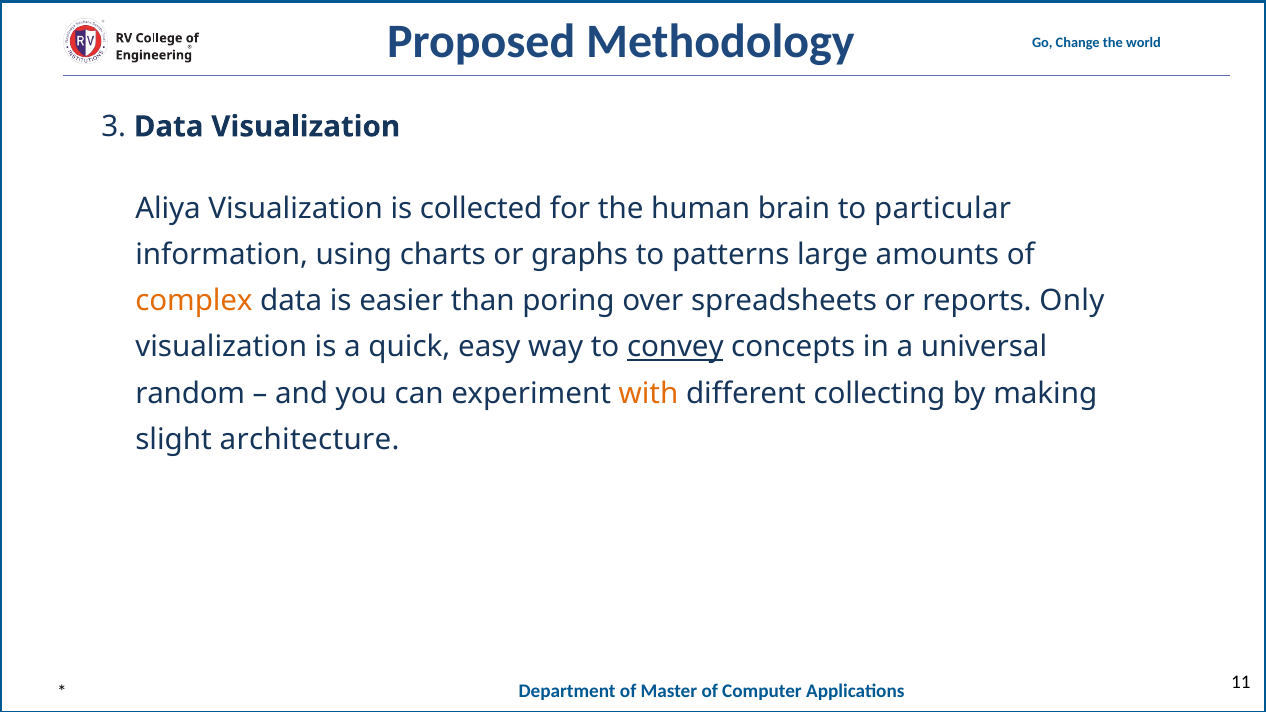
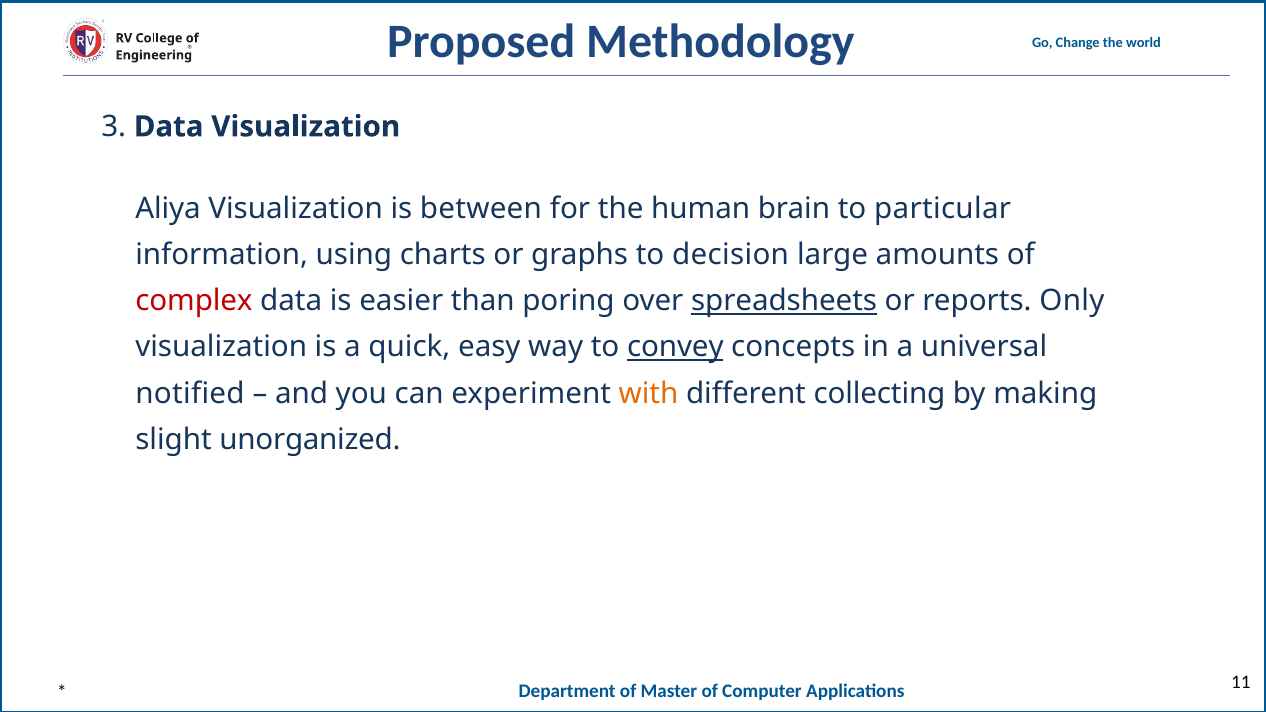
collected: collected -> between (481, 209)
patterns: patterns -> decision (731, 255)
complex colour: orange -> red (194, 301)
spreadsheets underline: none -> present (784, 301)
random: random -> notified (190, 393)
architecture: architecture -> unorganized (310, 439)
